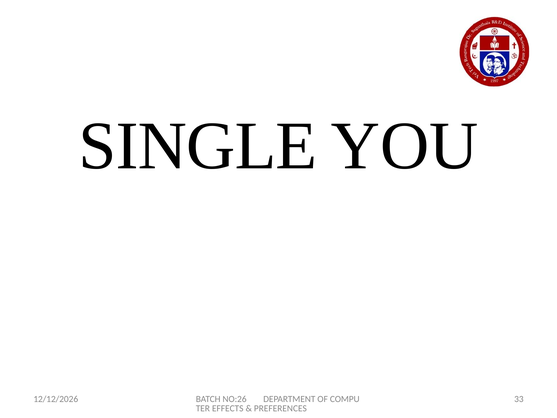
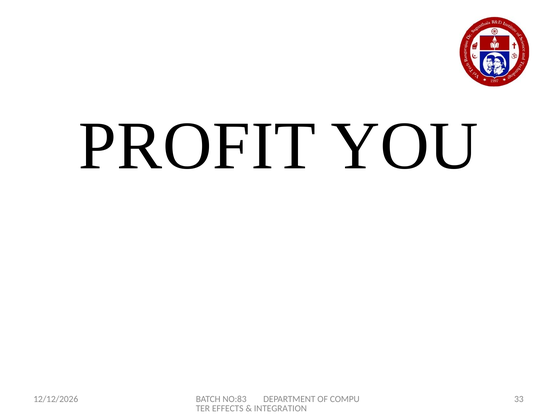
SINGLE: SINGLE -> PROFIT (197, 146)
NO:26: NO:26 -> NO:83 (235, 399)
PREFERENCES: PREFERENCES -> INTEGRATION (280, 408)
